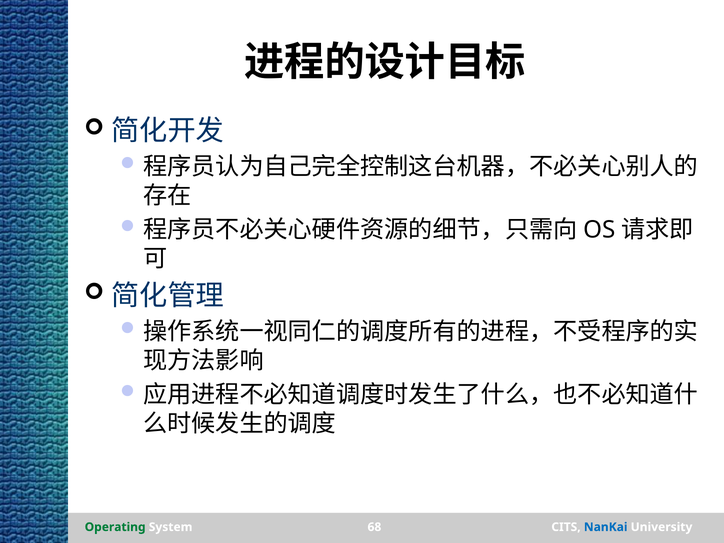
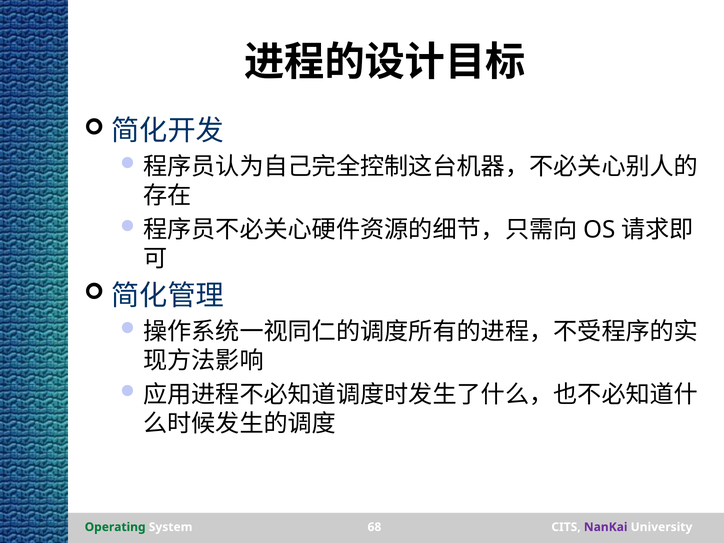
NanKai colour: blue -> purple (606, 527)
